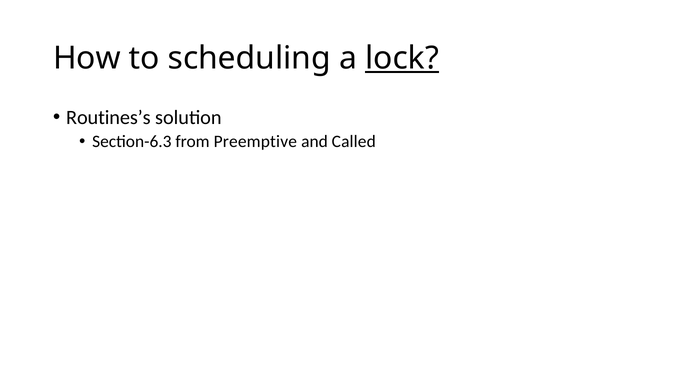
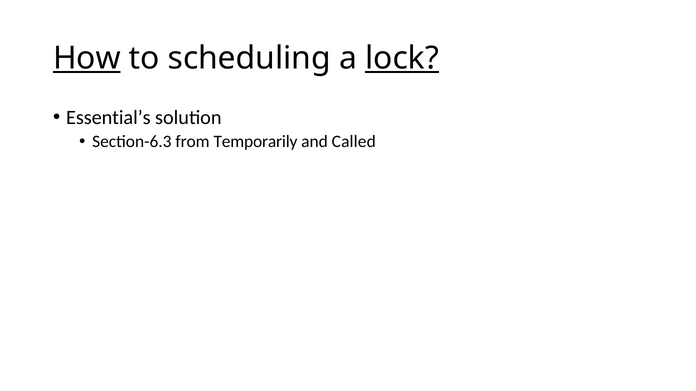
How underline: none -> present (87, 58)
Routines’s: Routines’s -> Essential’s (108, 118)
Preemptive: Preemptive -> Temporarily (255, 142)
